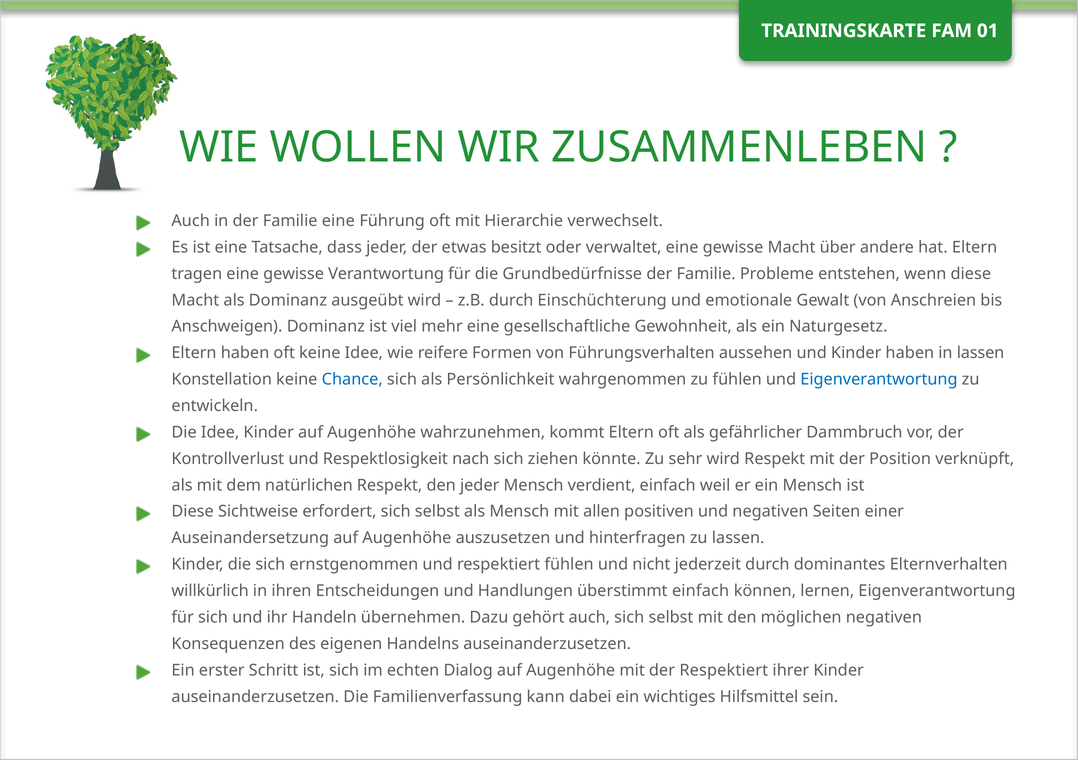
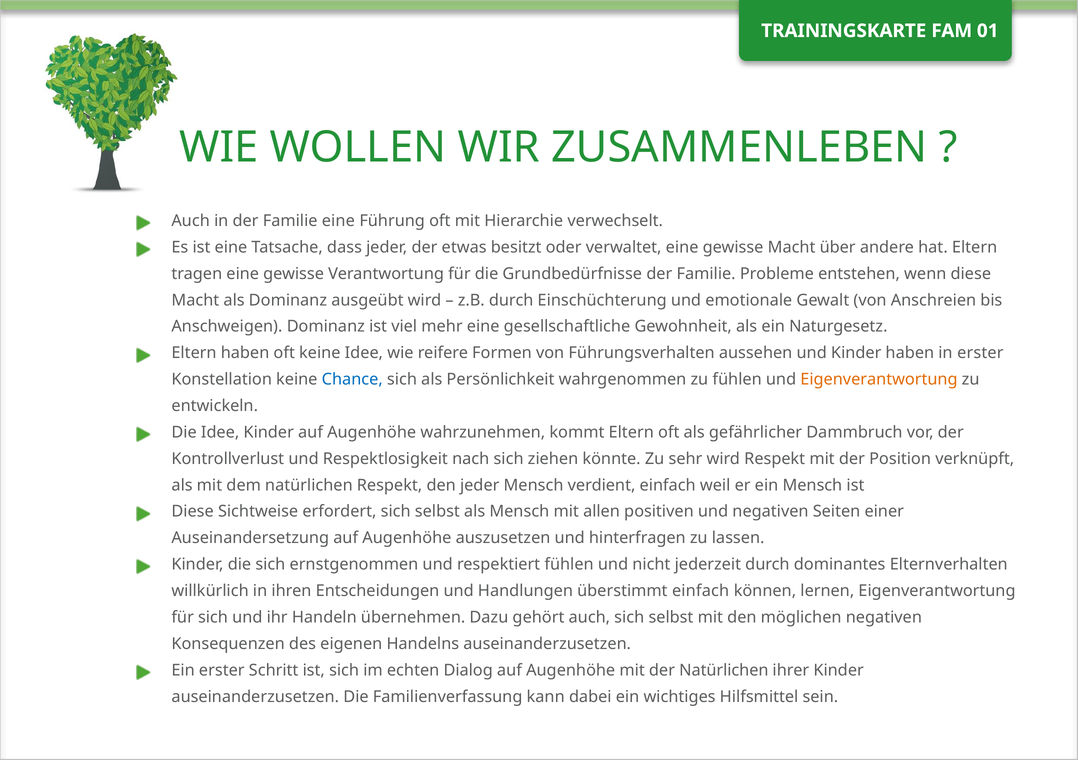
in lassen: lassen -> erster (980, 353)
Eigenverantwortung colour: blue -> orange (879, 379)
der Respektiert: Respektiert -> Natürlichen (724, 670)
